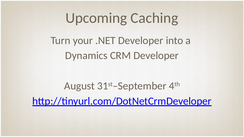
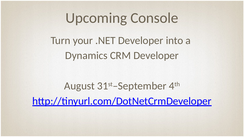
Caching: Caching -> Console (154, 18)
